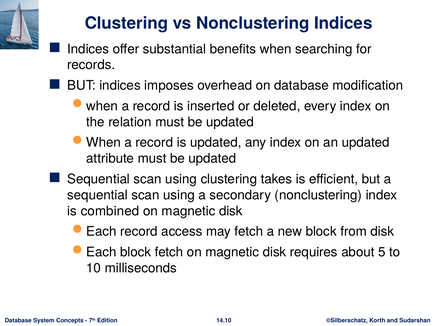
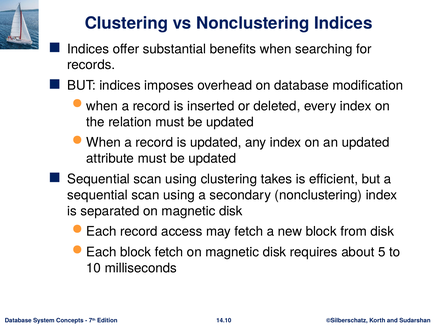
combined: combined -> separated (110, 211)
